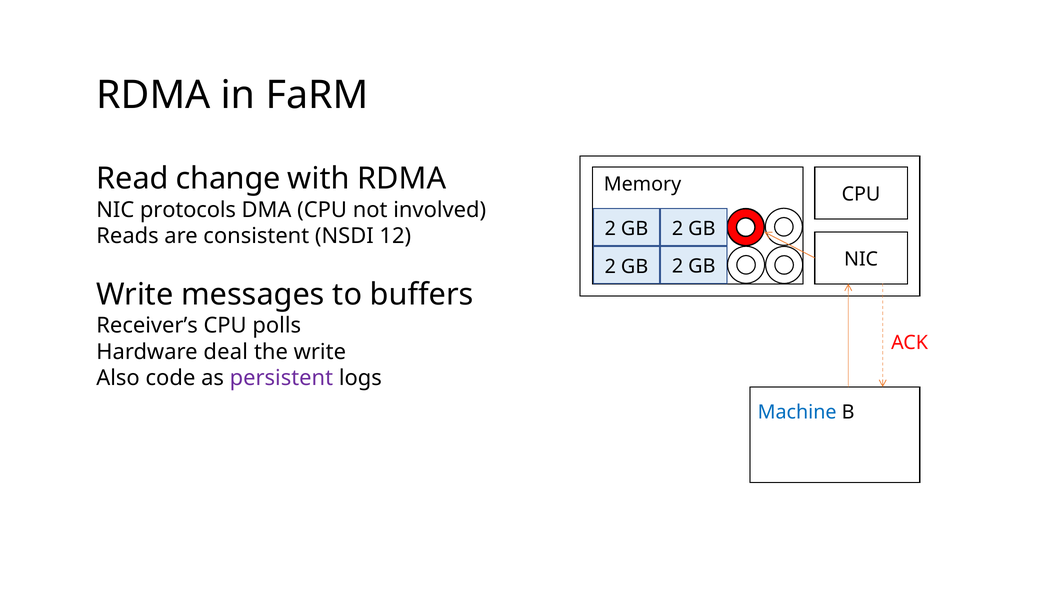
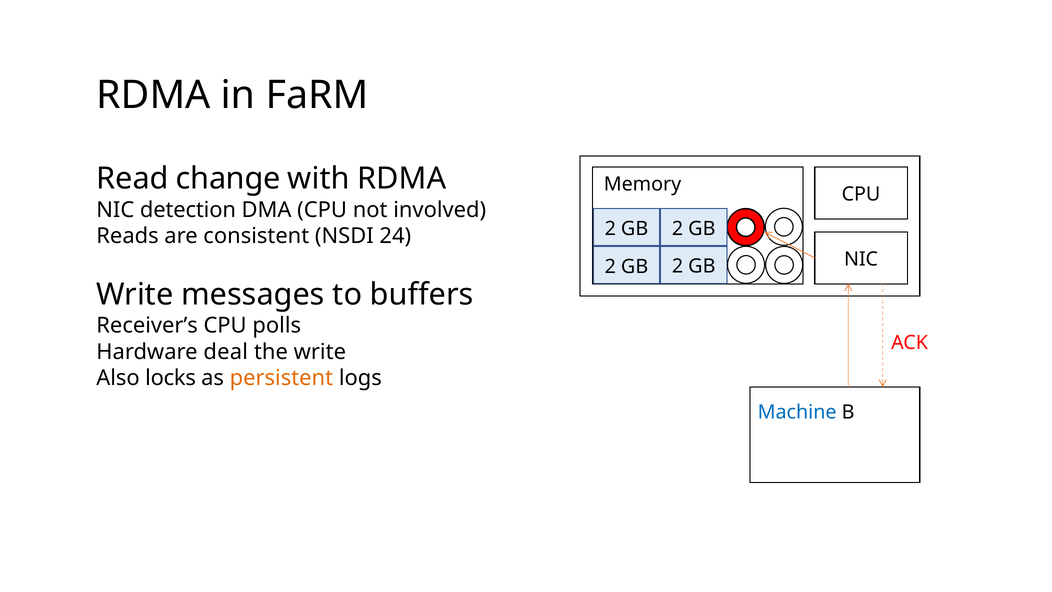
protocols: protocols -> detection (188, 210)
12: 12 -> 24 (395, 236)
code: code -> locks (171, 378)
persistent colour: purple -> orange (281, 378)
